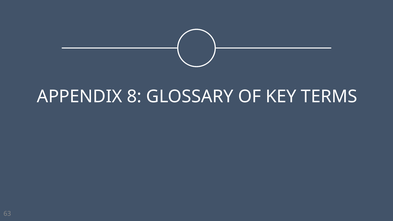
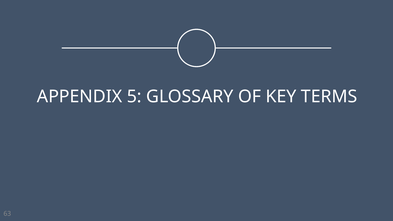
8: 8 -> 5 (134, 97)
